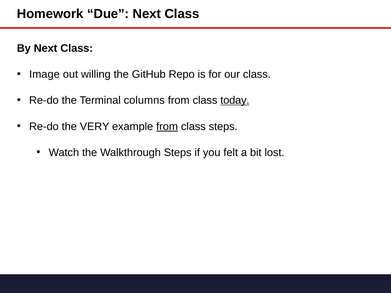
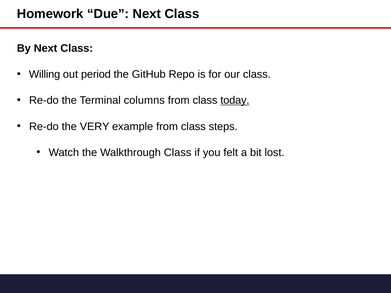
Image: Image -> Willing (45, 74)
willing: willing -> period (96, 74)
from underline: present -> none (167, 127)
Walkthrough Steps: Steps -> Class (178, 153)
